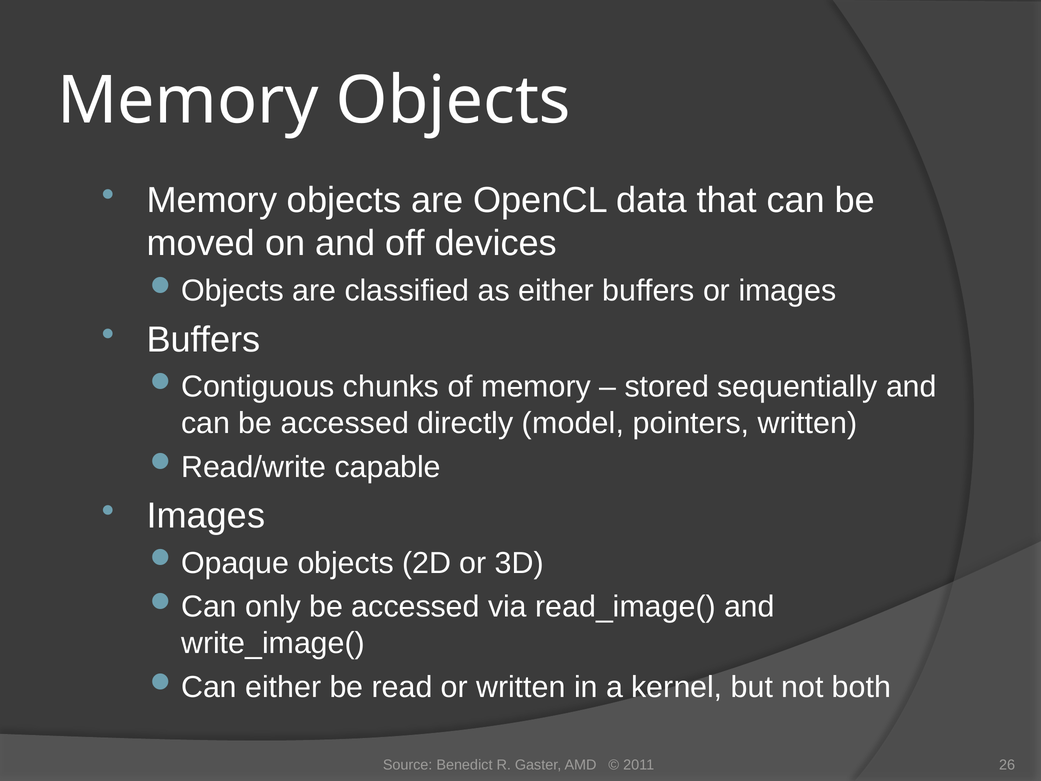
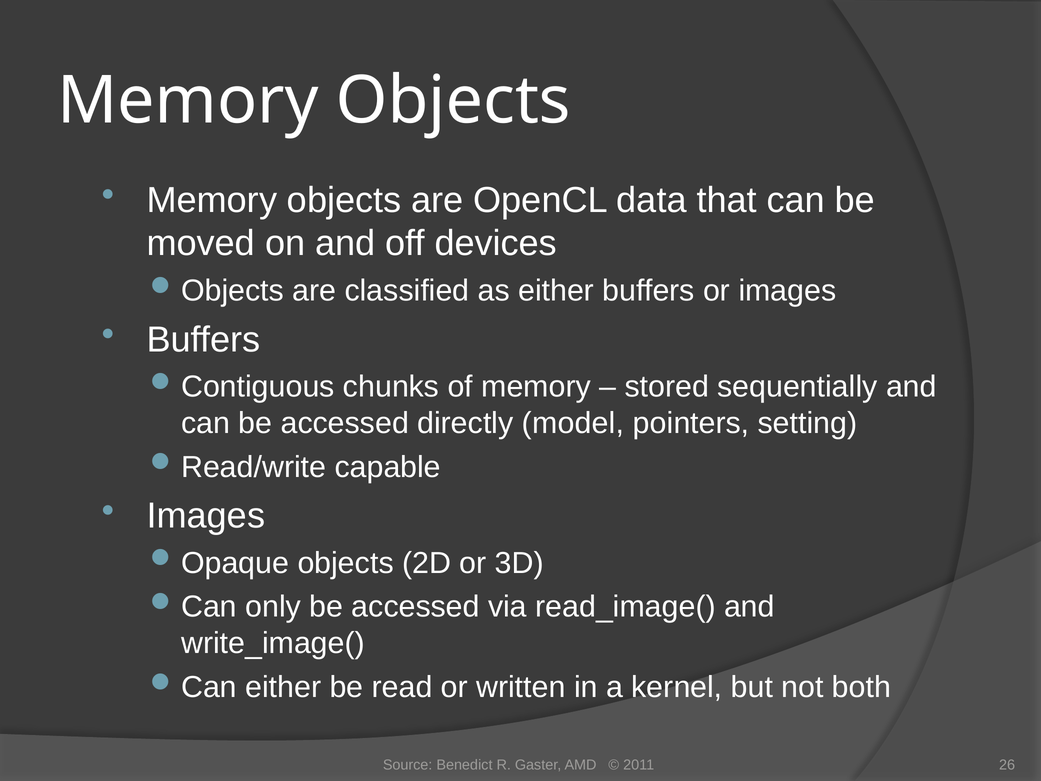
pointers written: written -> setting (807, 423)
